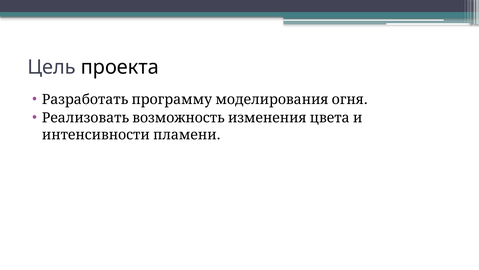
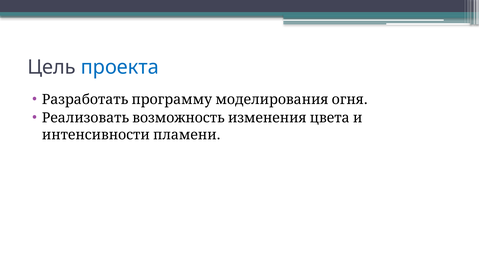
проекта colour: black -> blue (120, 67)
